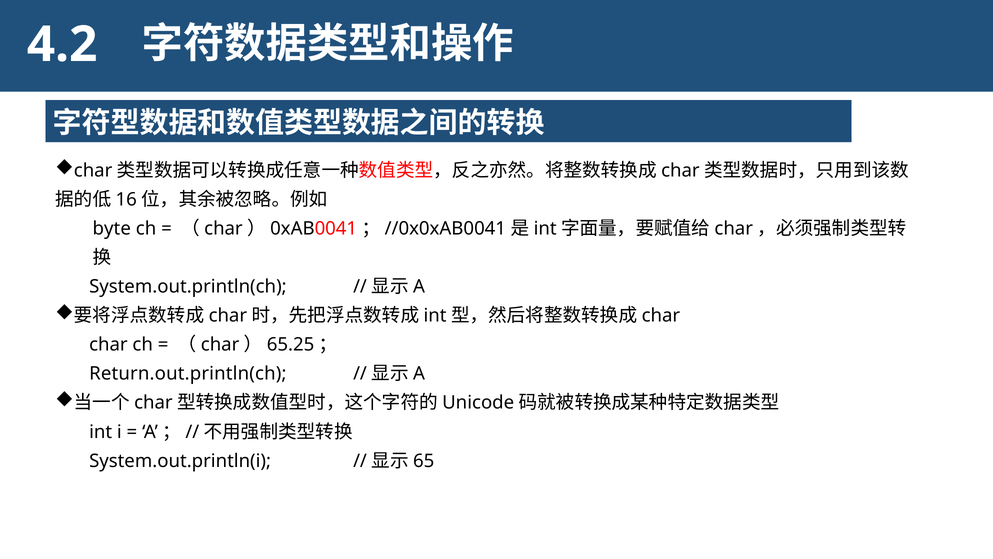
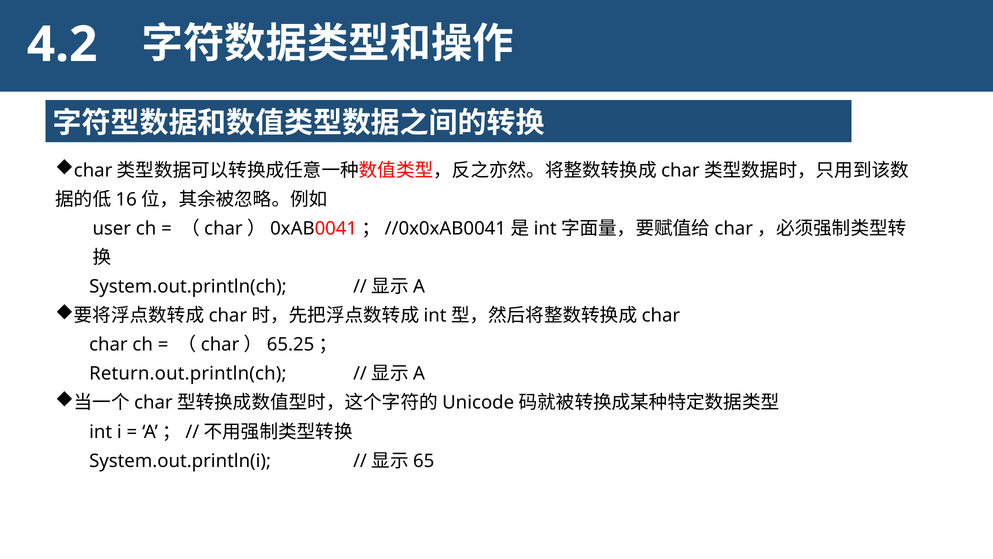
byte: byte -> user (112, 228)
